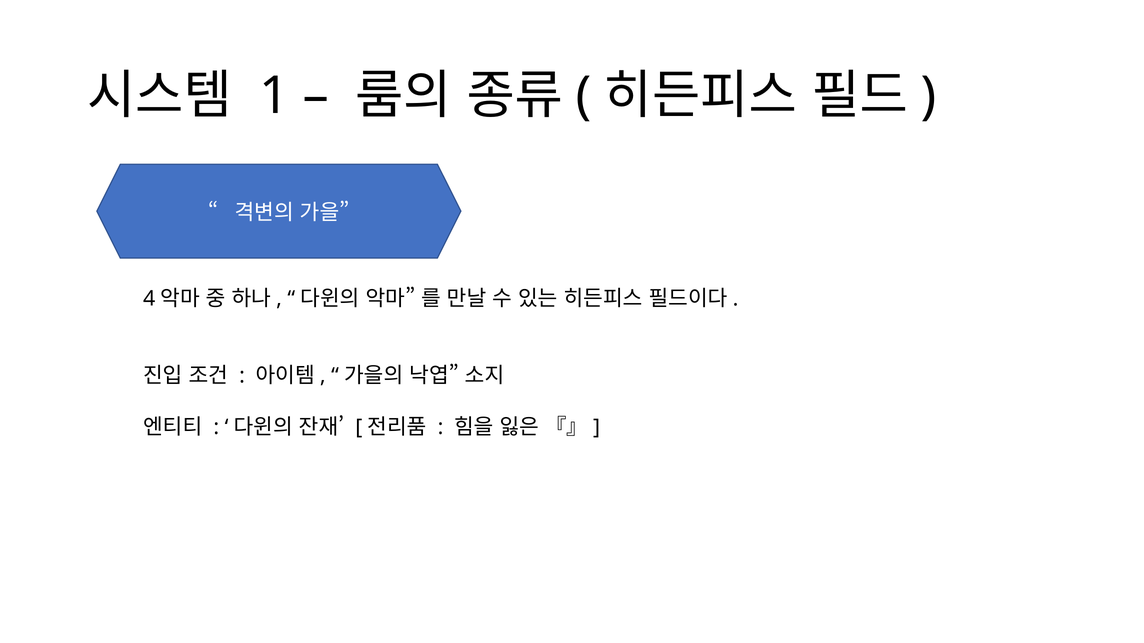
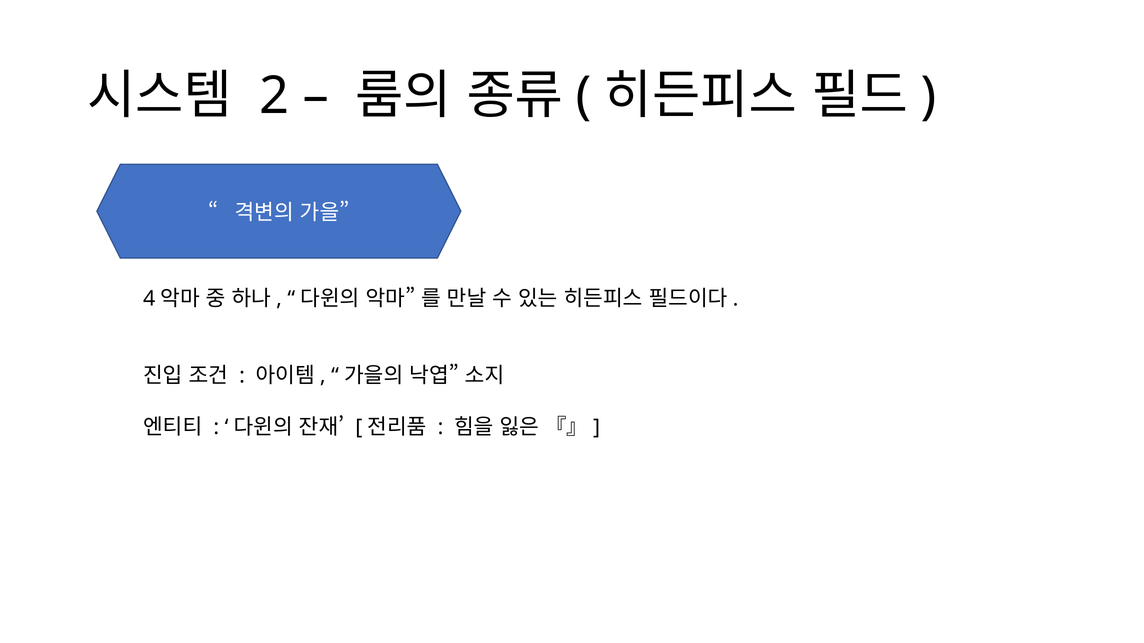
1: 1 -> 2 (274, 96)
